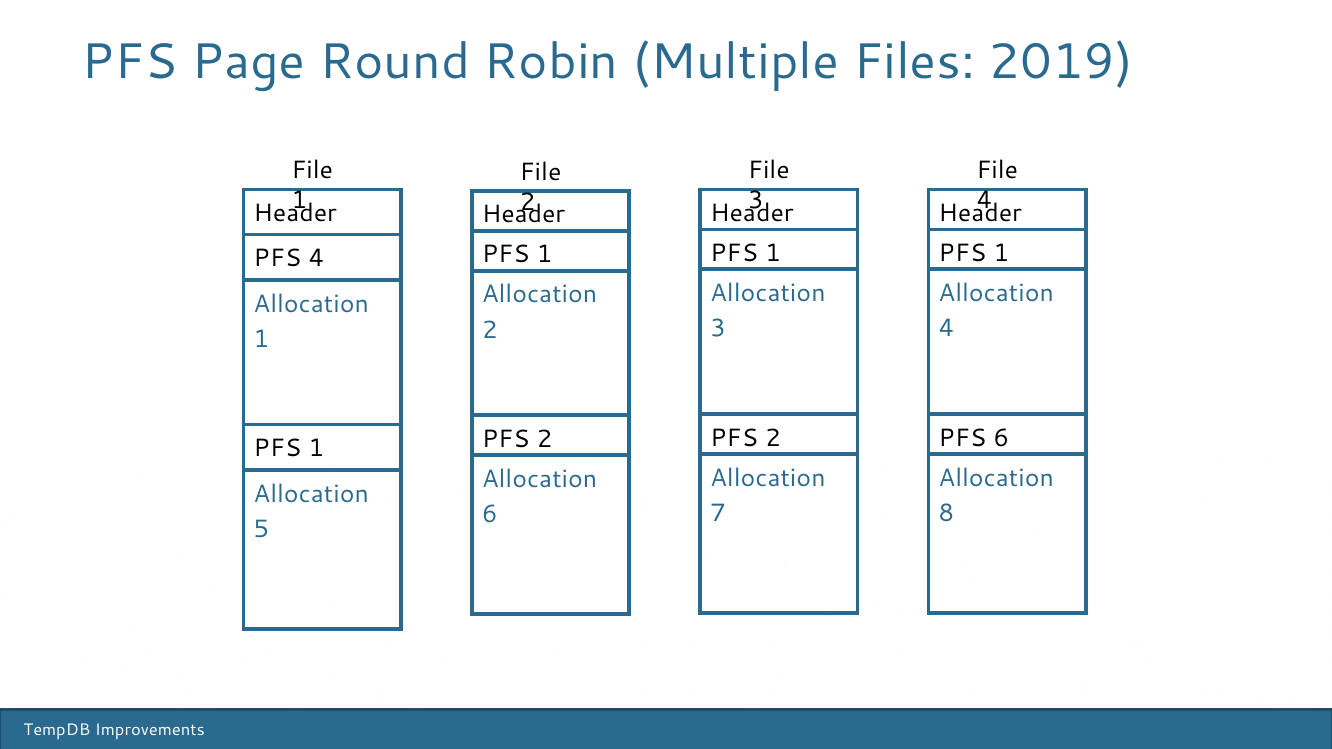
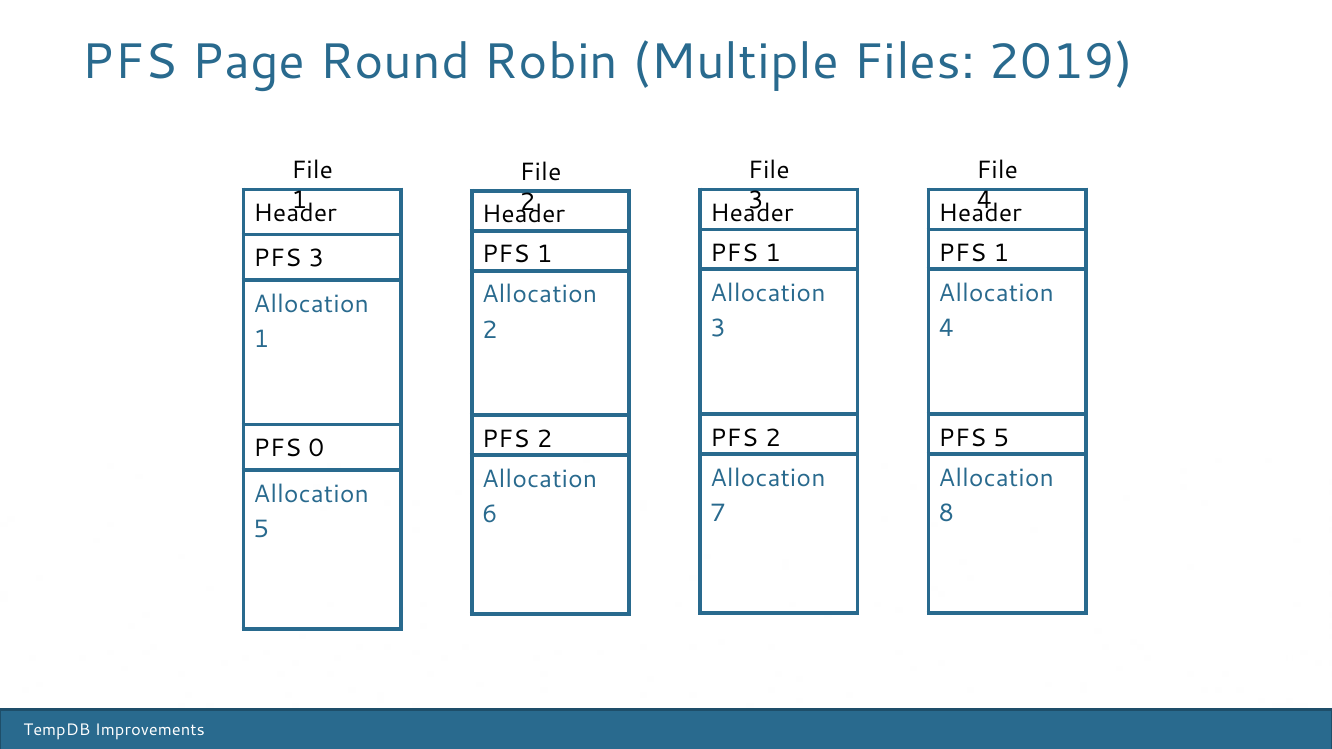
PFS 4: 4 -> 3 (316, 259)
PFS 6: 6 -> 5 (1001, 438)
1: 1 -> 0 (316, 449)
